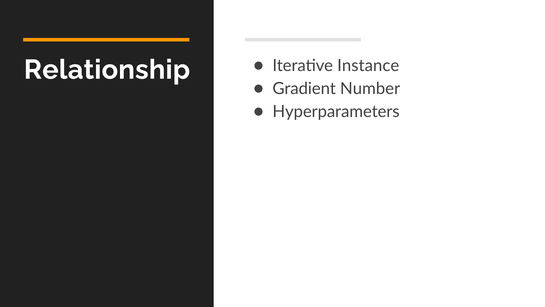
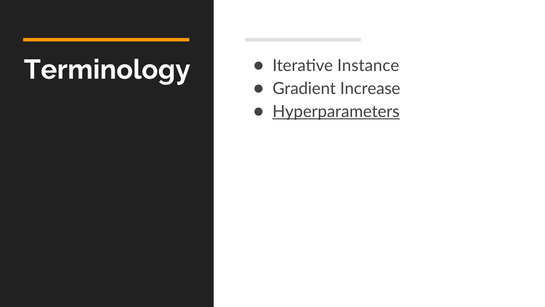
Relationship: Relationship -> Terminology (107, 70)
Number: Number -> Increase (370, 88)
Hyperparameters underline: none -> present (336, 111)
